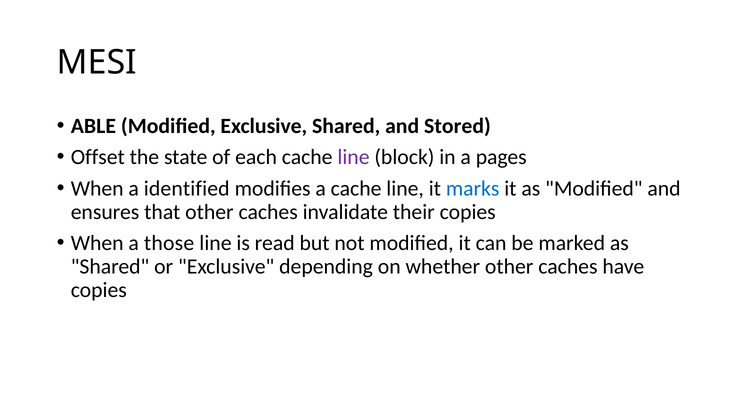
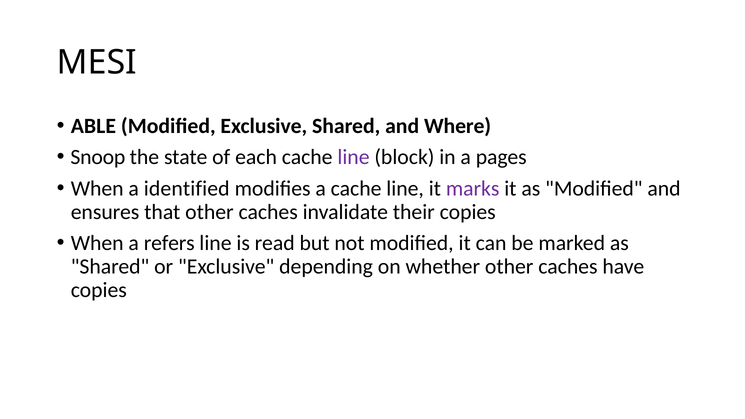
Stored: Stored -> Where (458, 126)
Offset: Offset -> Snoop (98, 157)
marks colour: blue -> purple (473, 188)
those: those -> refers (169, 243)
